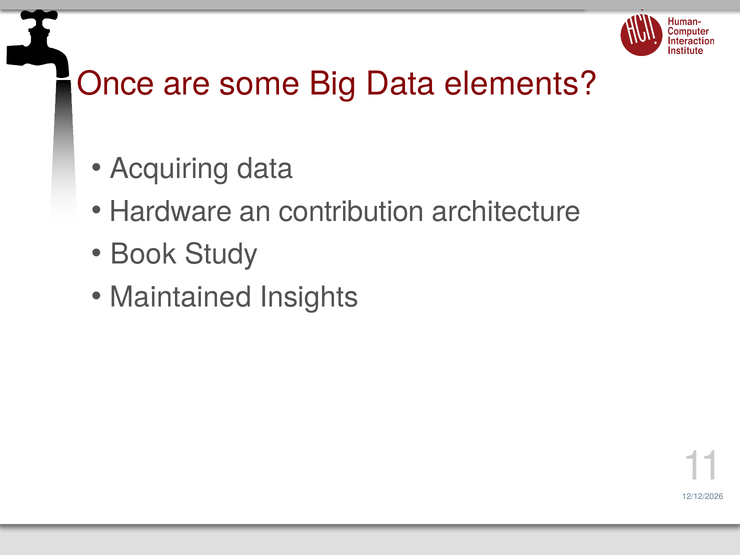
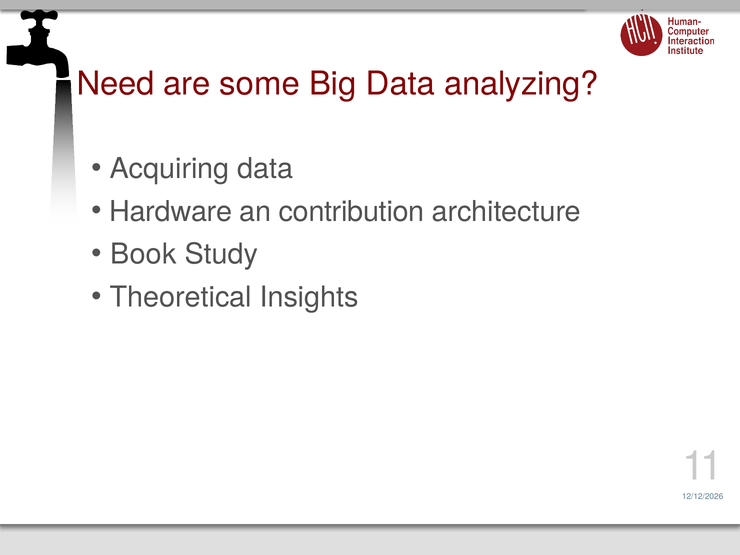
Once: Once -> Need (116, 84)
elements: elements -> analyzing (521, 84)
Maintained: Maintained -> Theoretical (181, 297)
